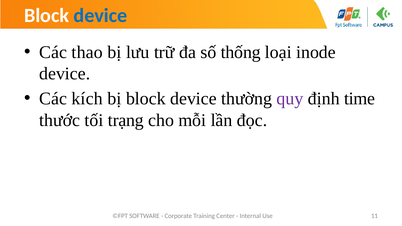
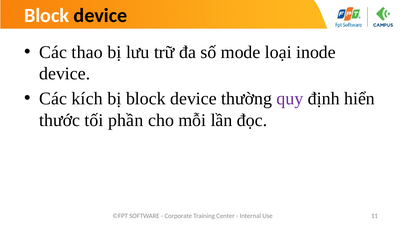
device colour: blue -> black (101, 16)
thống: thống -> mode (241, 52)
time: time -> hiển (360, 99)
trạng: trạng -> phần (126, 120)
